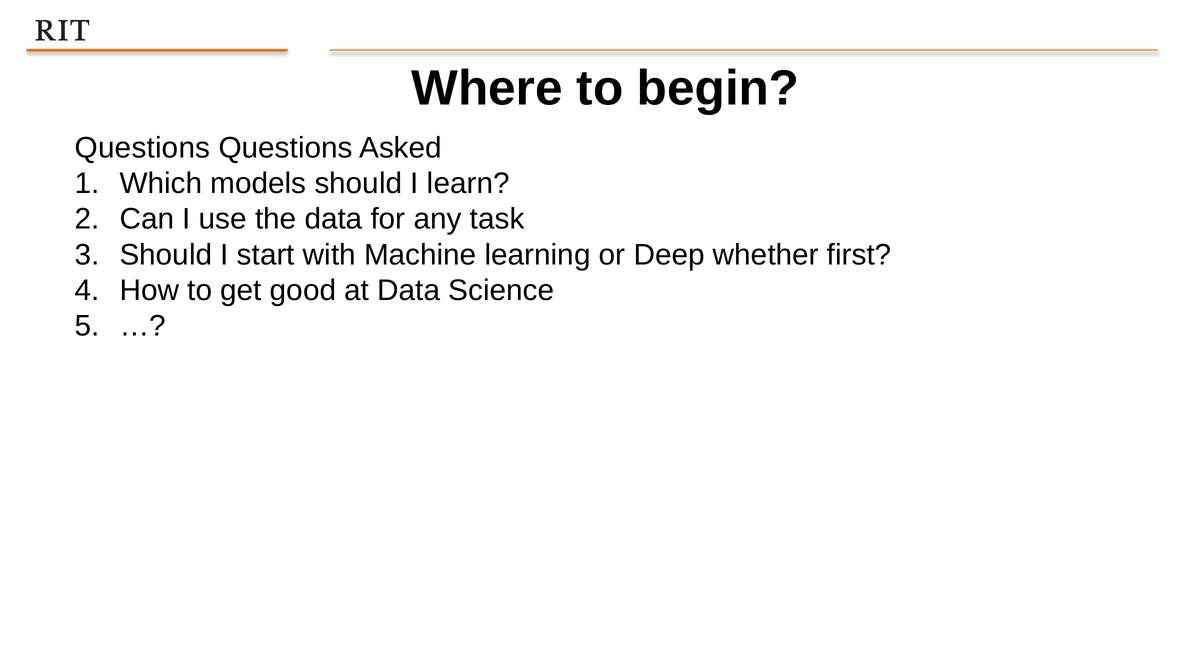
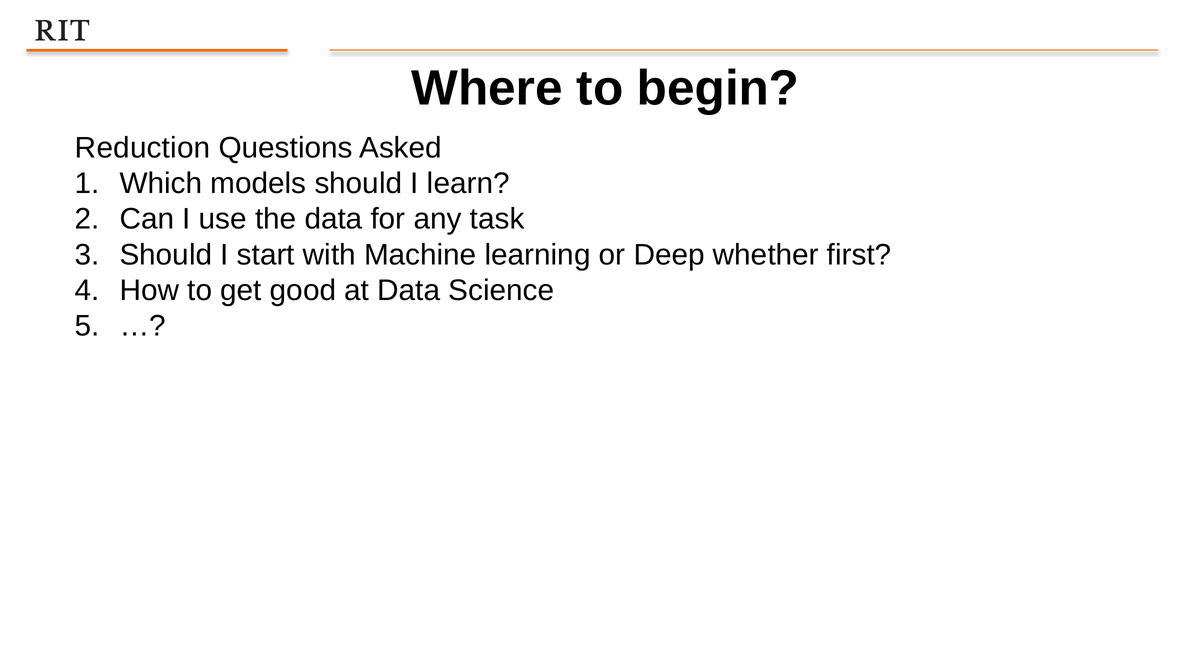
Questions: Questions -> Reduction (143, 148)
